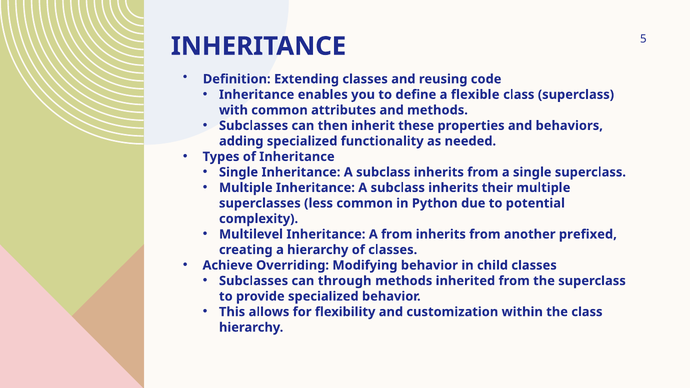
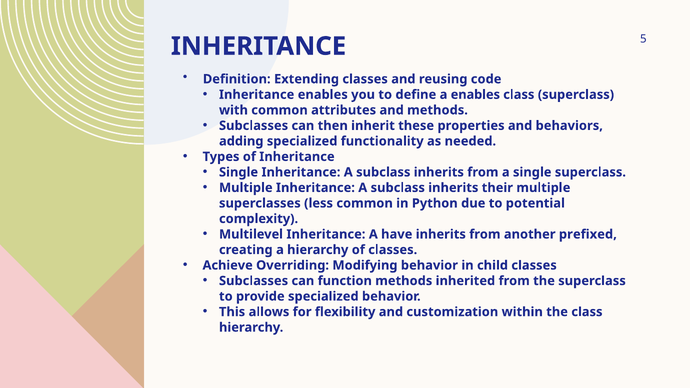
a flexible: flexible -> enables (475, 95)
A from: from -> have (397, 234)
through: through -> function (345, 281)
